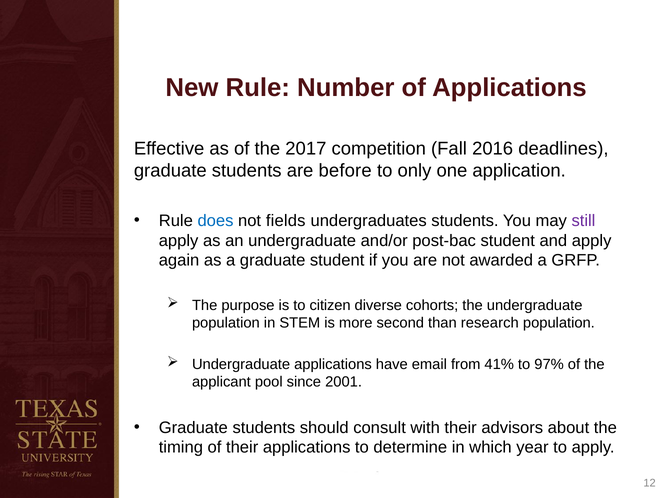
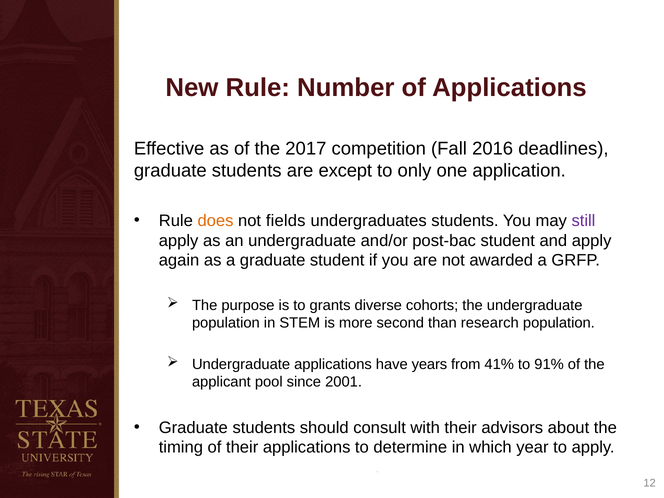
before: before -> except (345, 171)
does colour: blue -> orange (216, 221)
citizen: citizen -> grants (330, 305)
email: email -> years (429, 364)
97%: 97% -> 91% (549, 364)
